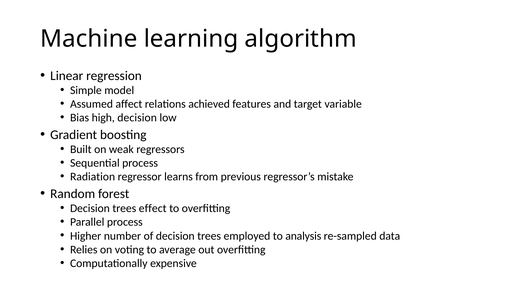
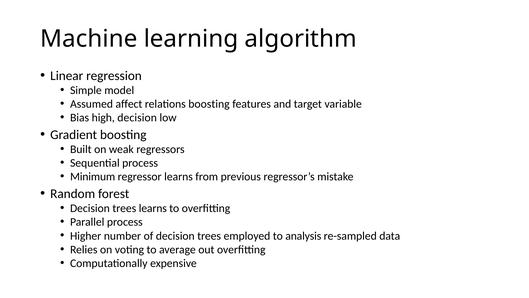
relations achieved: achieved -> boosting (209, 104)
Radiation: Radiation -> Minimum (93, 177)
trees effect: effect -> learns (153, 208)
